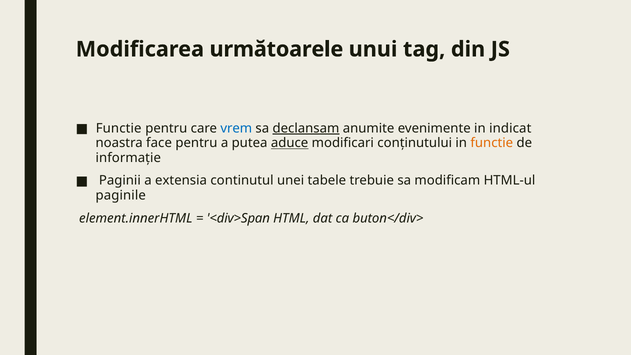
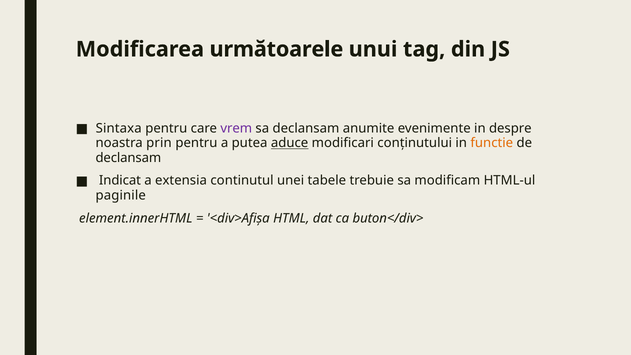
Functie: Functie -> Sintaxa (119, 128)
vrem colour: blue -> purple (236, 128)
declansam underline: present -> none (306, 128)
indicat: indicat -> despre (510, 128)
face: face -> prin (159, 143)
informație: informație -> declansam (128, 158)
Paginii: Paginii -> Indicat (120, 181)
<div>Span: <div>Span -> <div>Afișa (238, 218)
